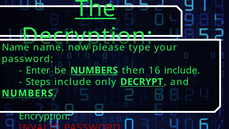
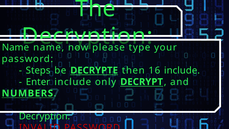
The underline: present -> none (95, 9)
Enter: Enter -> Steps (38, 70)
be NUMBERS: NUMBERS -> DECRYPTE (94, 70)
Steps: Steps -> Enter (38, 82)
Encryption: Encryption -> Decryption (45, 116)
